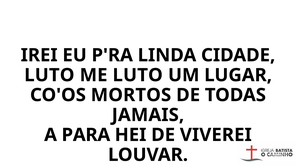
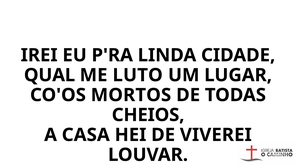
LUTO: LUTO -> QUAL (50, 75)
JAMAIS: JAMAIS -> CHEIOS (148, 115)
PARA: PARA -> CASA (86, 135)
